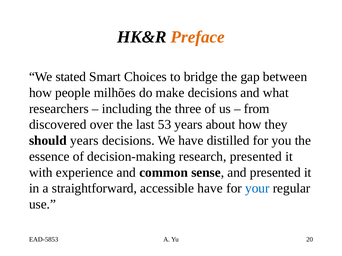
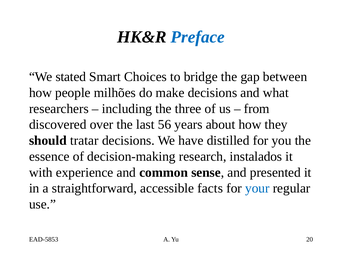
Preface colour: orange -> blue (198, 37)
53: 53 -> 56 (165, 125)
should years: years -> tratar (84, 141)
research presented: presented -> instalados (256, 157)
accessible have: have -> facts (210, 189)
